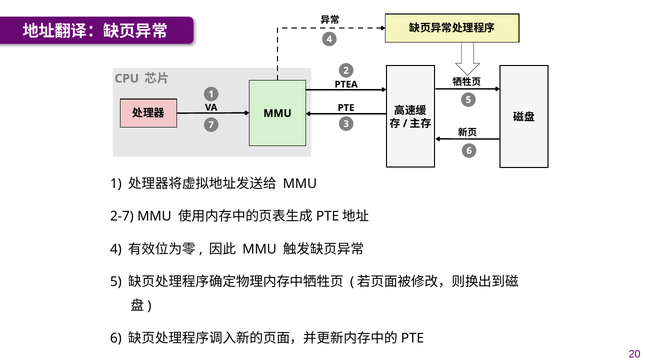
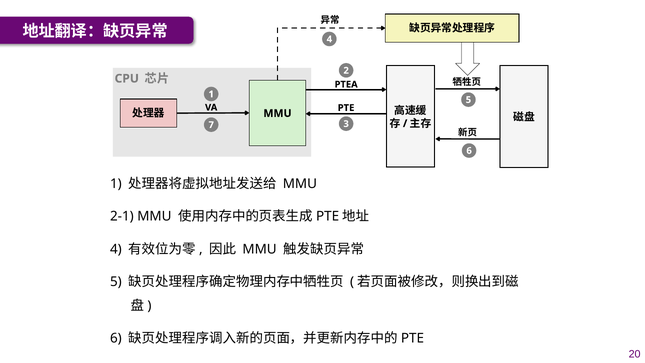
2-7: 2-7 -> 2-1 (122, 216)
